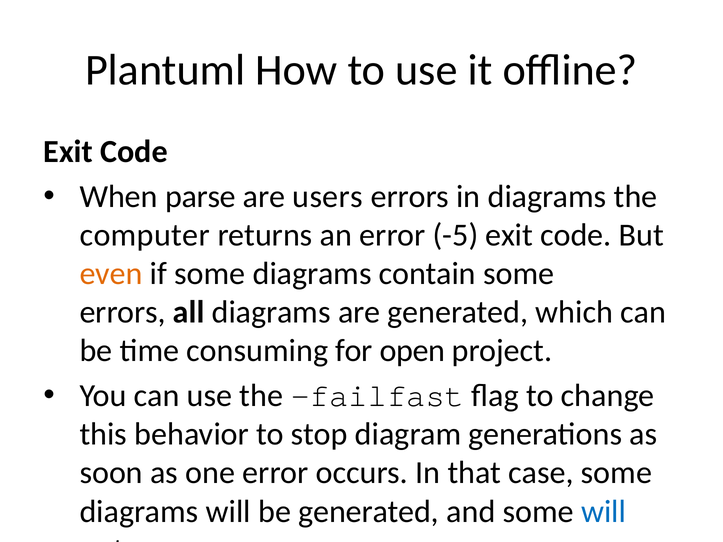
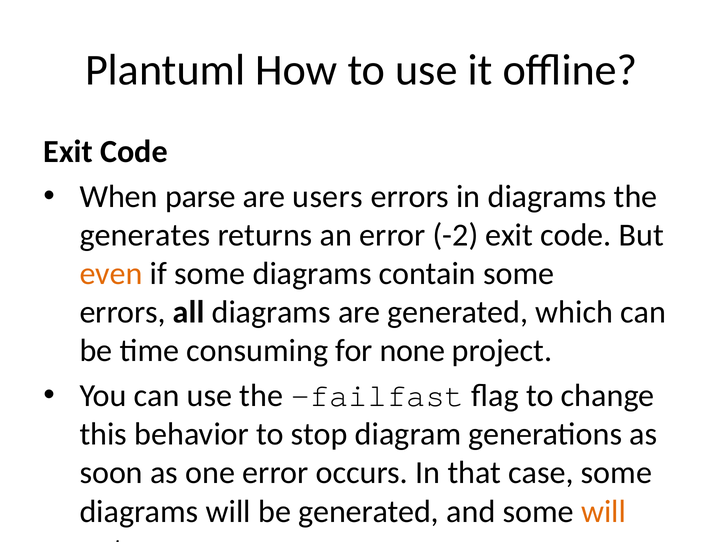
computer: computer -> generates (145, 235)
-5: -5 -> -2 (455, 235)
open: open -> none (412, 351)
will colour: blue -> orange (604, 512)
